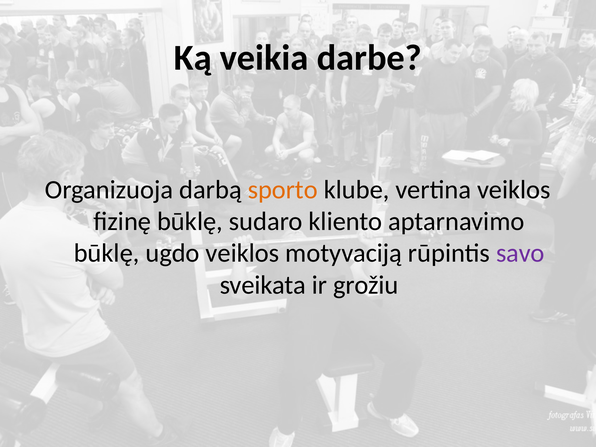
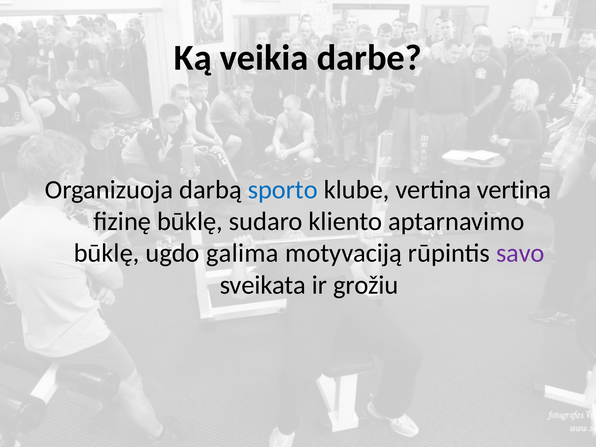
sporto colour: orange -> blue (283, 190)
vertina veiklos: veiklos -> vertina (514, 190)
ugdo veiklos: veiklos -> galima (242, 253)
